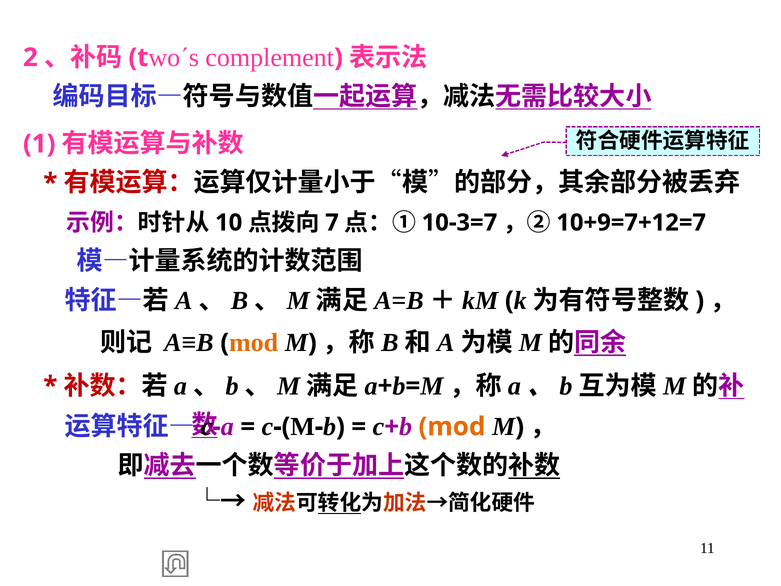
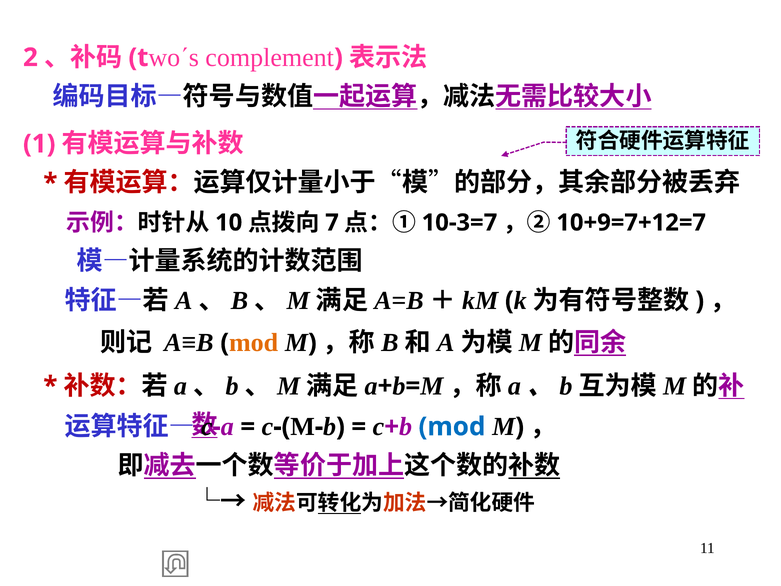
mod colour: orange -> blue (452, 426)
